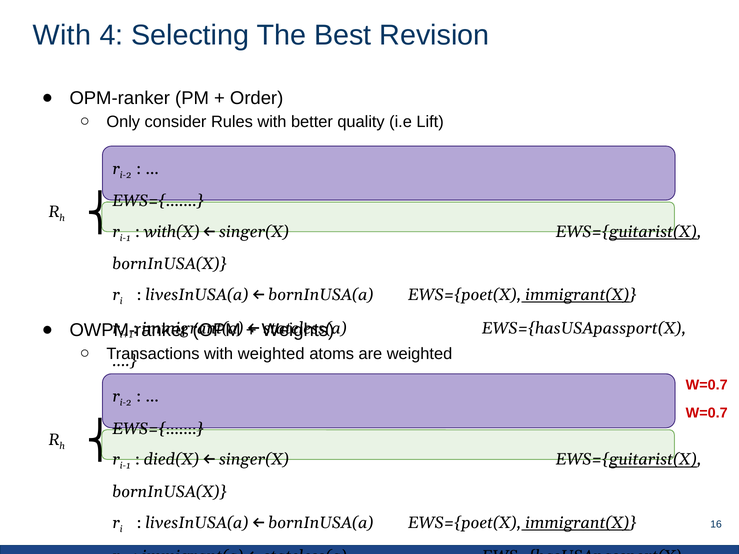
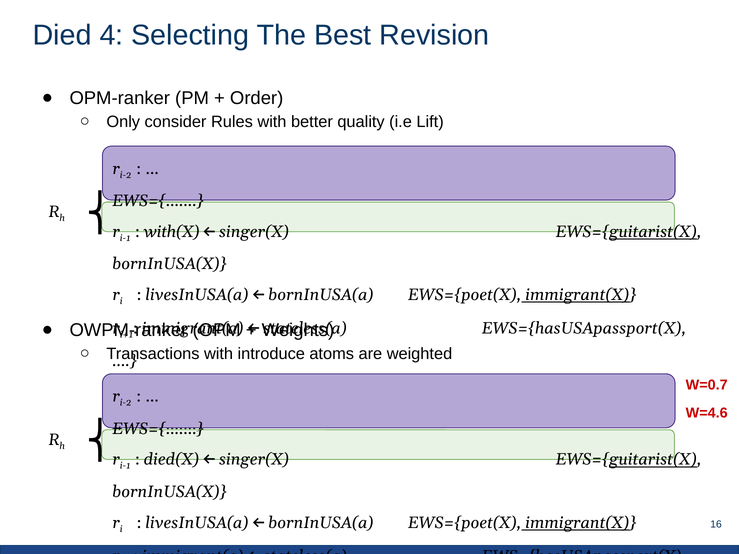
With: With -> Died (62, 35)
with weighted: weighted -> introduce (271, 354)
W=0.7: W=0.7 -> W=4.6 (707, 413)
